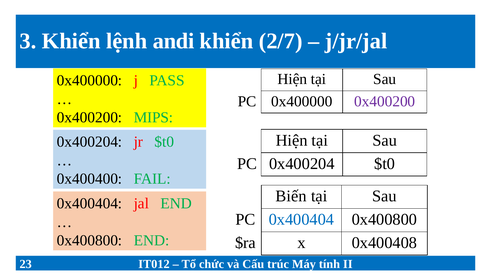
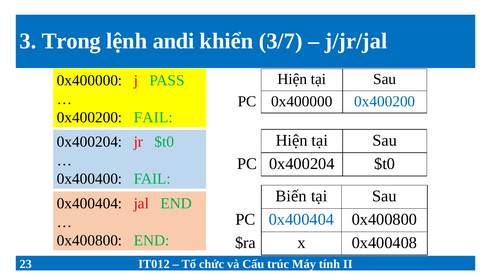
3 Khiển: Khiển -> Trong (71, 41)
2/7: 2/7 -> 3/7 (281, 41)
0x400200 colour: purple -> blue (385, 101)
0x400200 MIPS: MIPS -> FAIL (153, 117)
